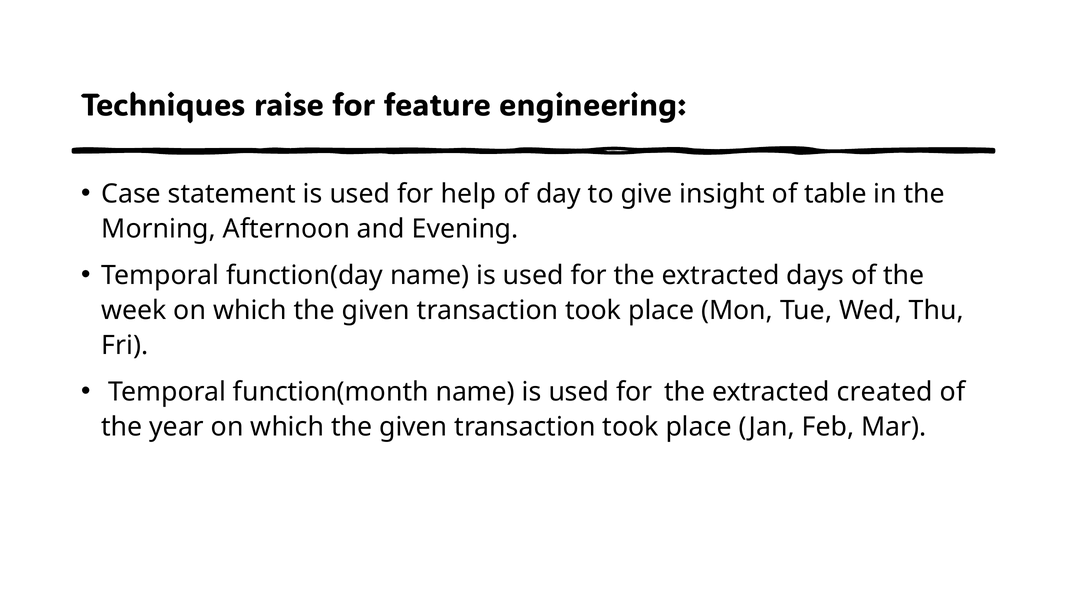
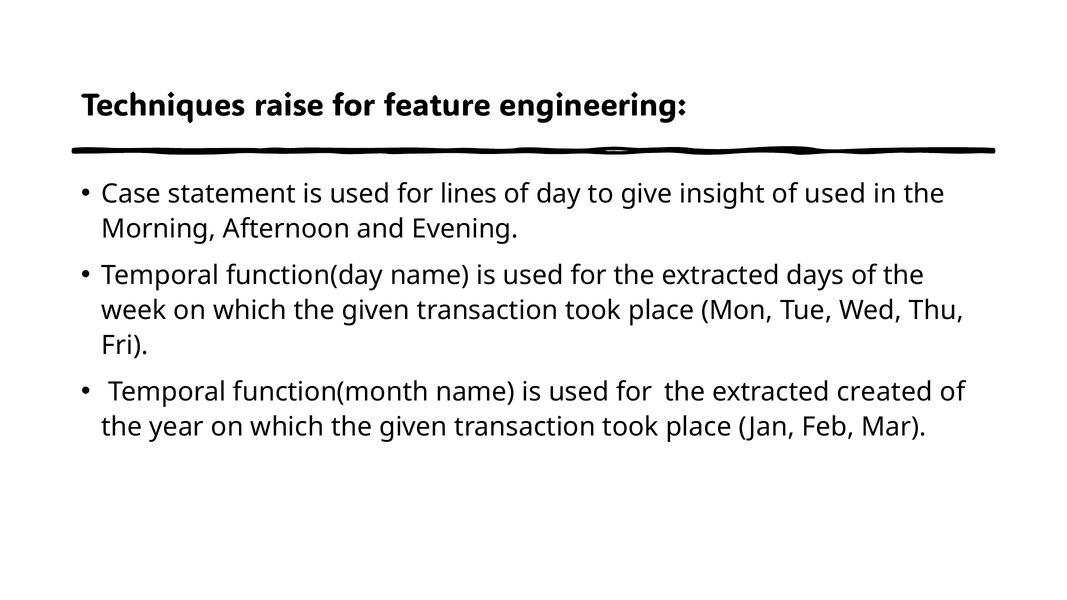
help: help -> lines (469, 194)
of table: table -> used (835, 194)
